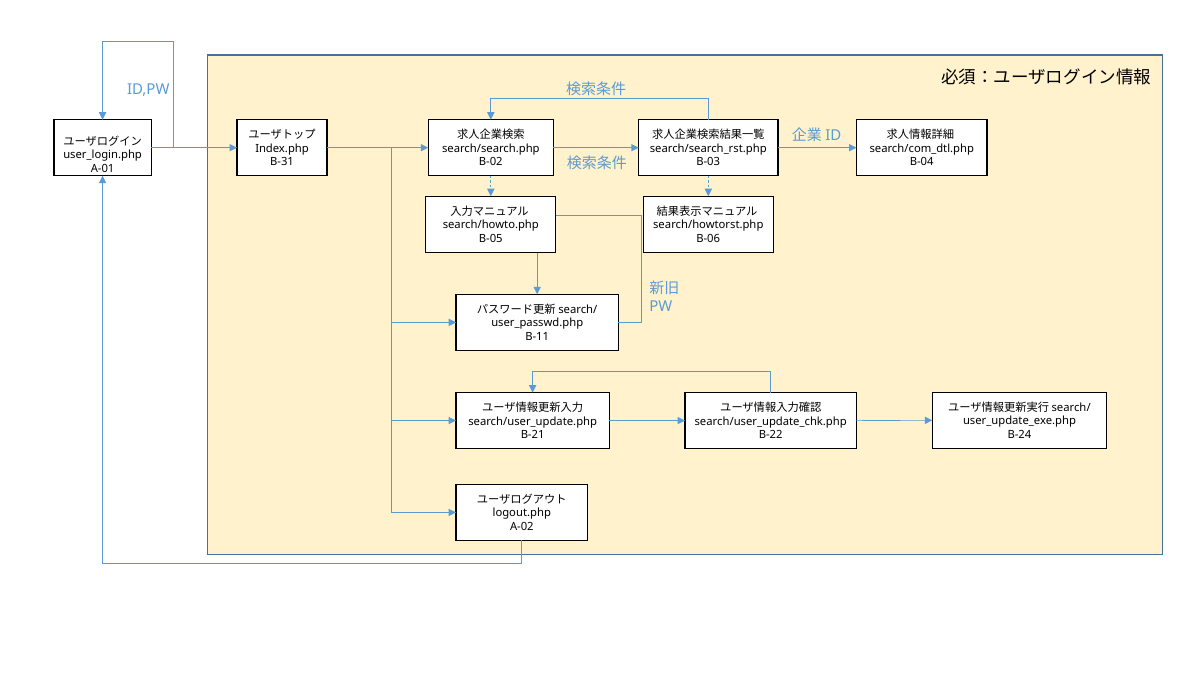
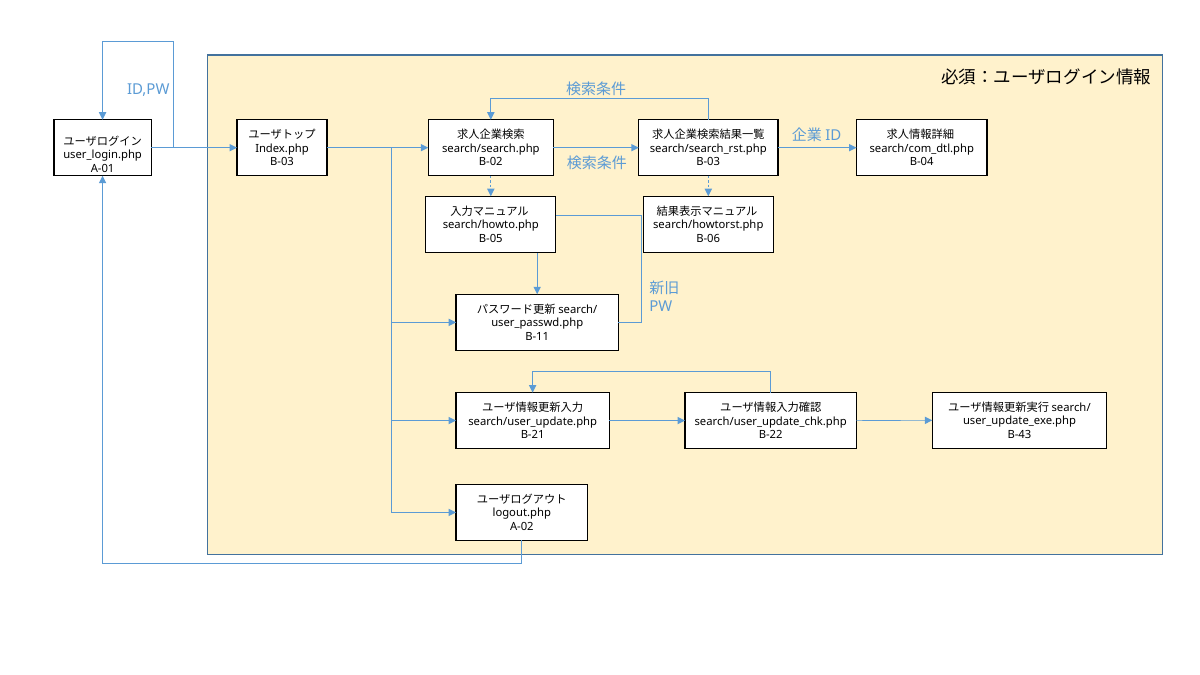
B-31: B-31 -> B-03 (282, 162)
B-24: B-24 -> B-43 (1019, 435)
